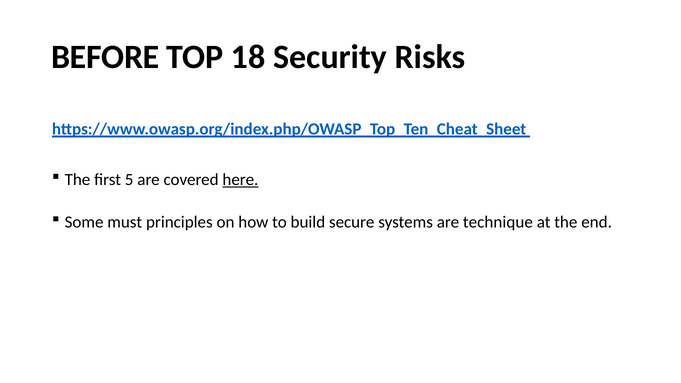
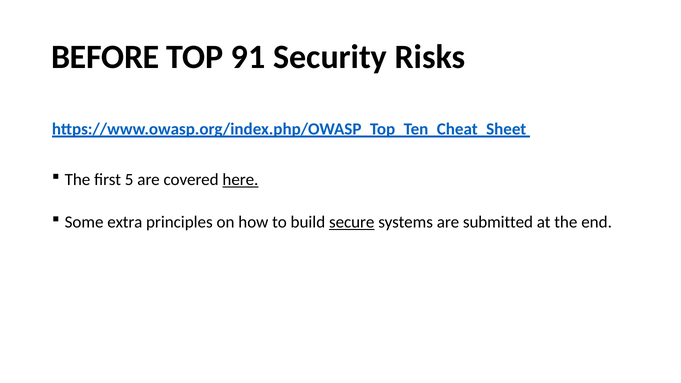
18: 18 -> 91 (248, 57)
must: must -> extra (125, 222)
secure underline: none -> present (352, 222)
technique: technique -> submitted (498, 222)
